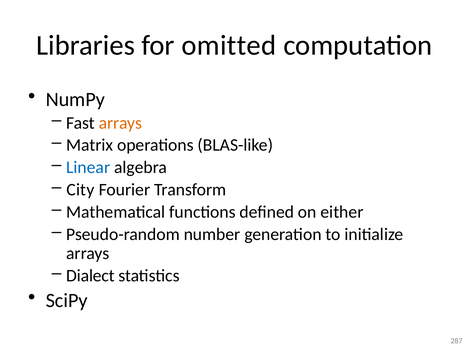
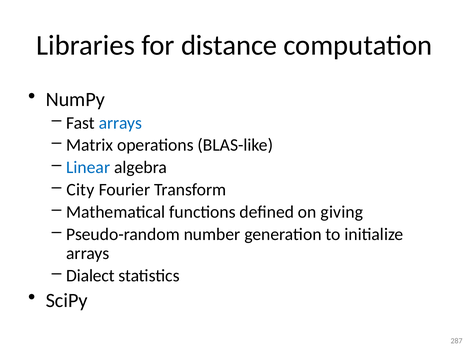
omitted: omitted -> distance (229, 45)
arrays colour: orange -> blue (120, 123)
either: either -> giving (342, 212)
